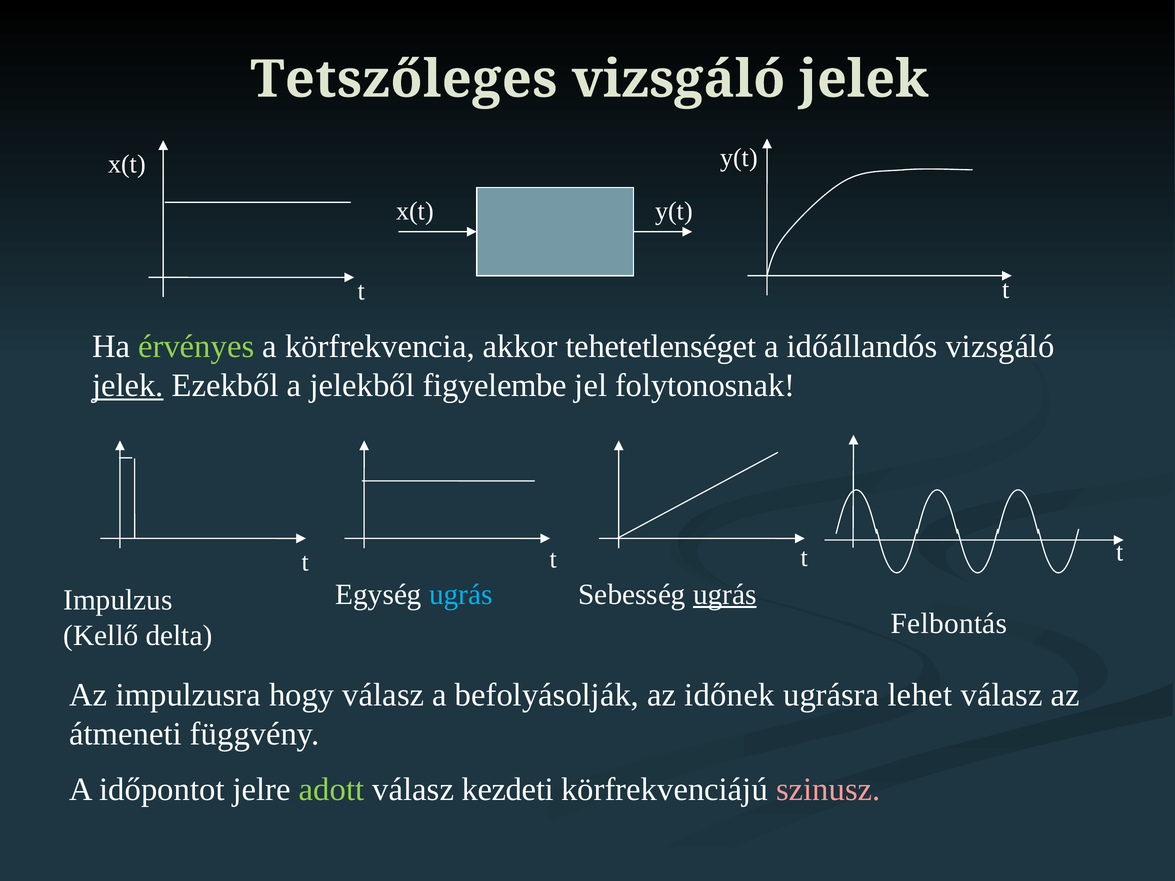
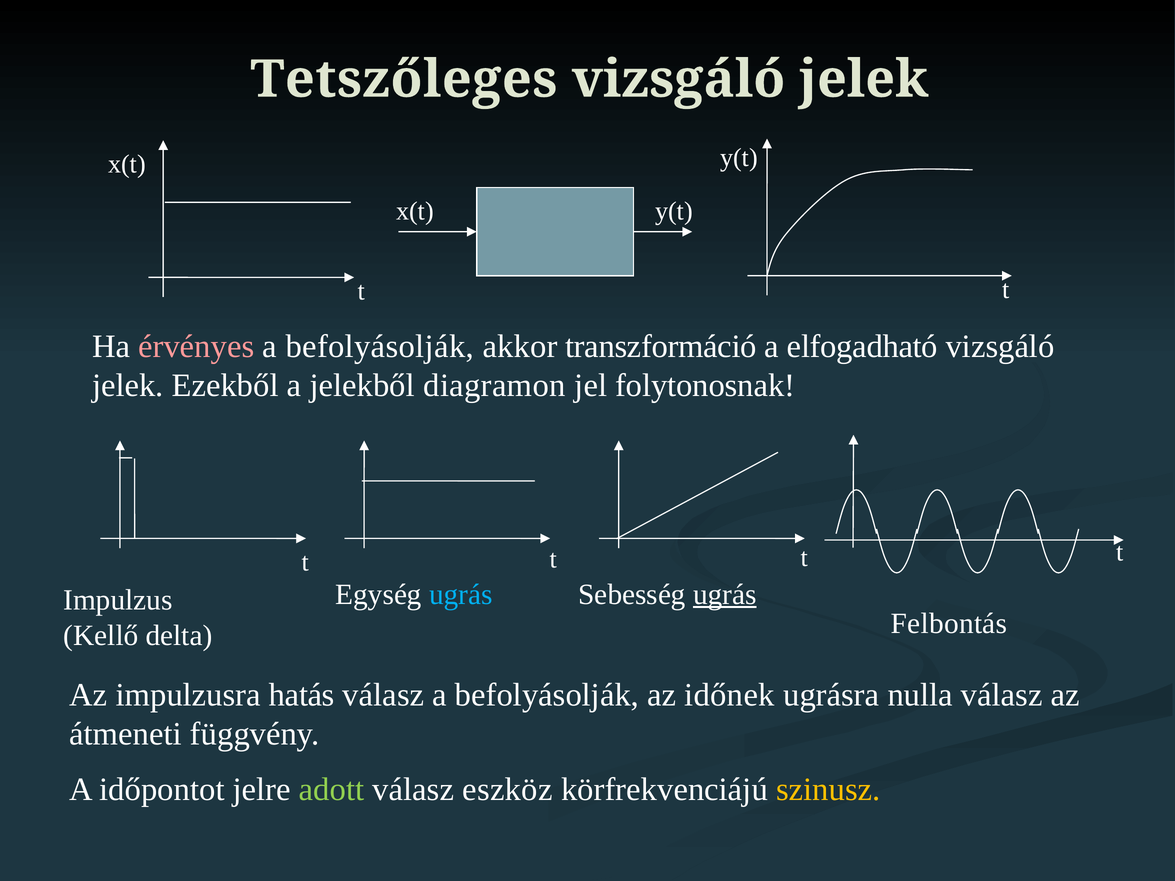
érvényes colour: light green -> pink (196, 346)
körfrekvencia: körfrekvencia -> befolyásolják (380, 346)
tehetetlenséget: tehetetlenséget -> transzformáció (661, 346)
időállandós: időállandós -> elfogadható (862, 346)
jelek underline: present -> none (128, 386)
figyelembe: figyelembe -> diagramon (495, 386)
hogy: hogy -> hatás (302, 695)
lehet: lehet -> nulla (920, 695)
kezdeti: kezdeti -> eszköz (507, 790)
szinusz colour: pink -> yellow (828, 790)
